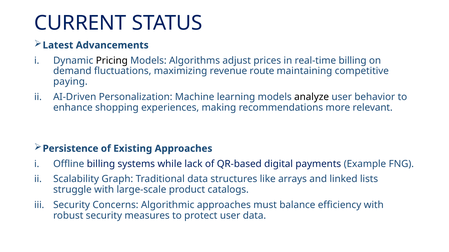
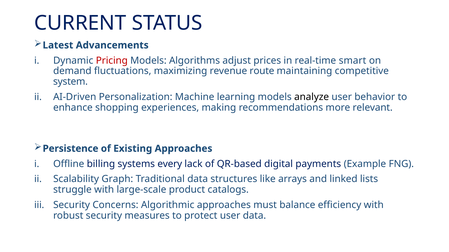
Pricing colour: black -> red (112, 61)
real-time billing: billing -> smart (353, 61)
paying: paying -> system (71, 82)
while: while -> every (170, 164)
